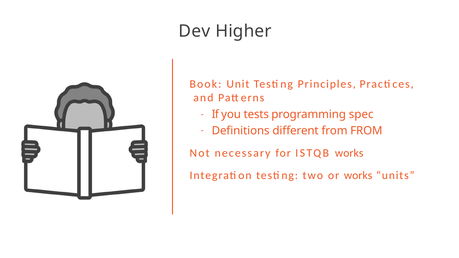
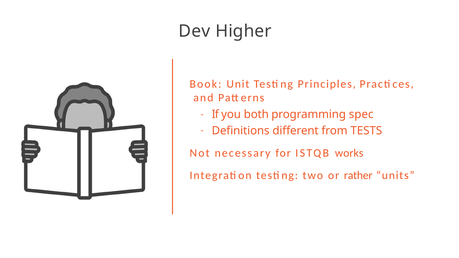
tests: tests -> both (256, 115)
from FROM: FROM -> TESTS (366, 131)
or works: works -> rather (358, 176)
